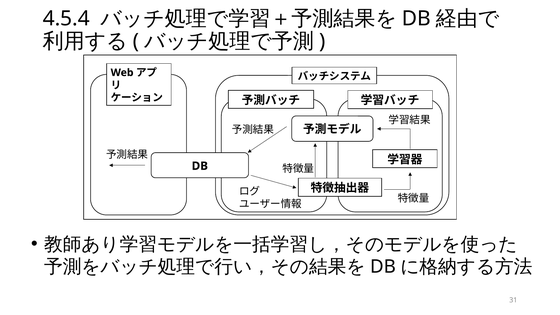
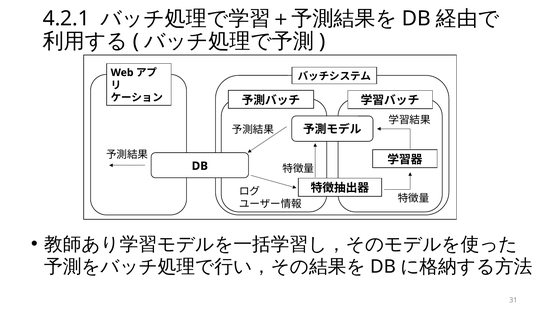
4.5.4: 4.5.4 -> 4.2.1 (66, 19)
